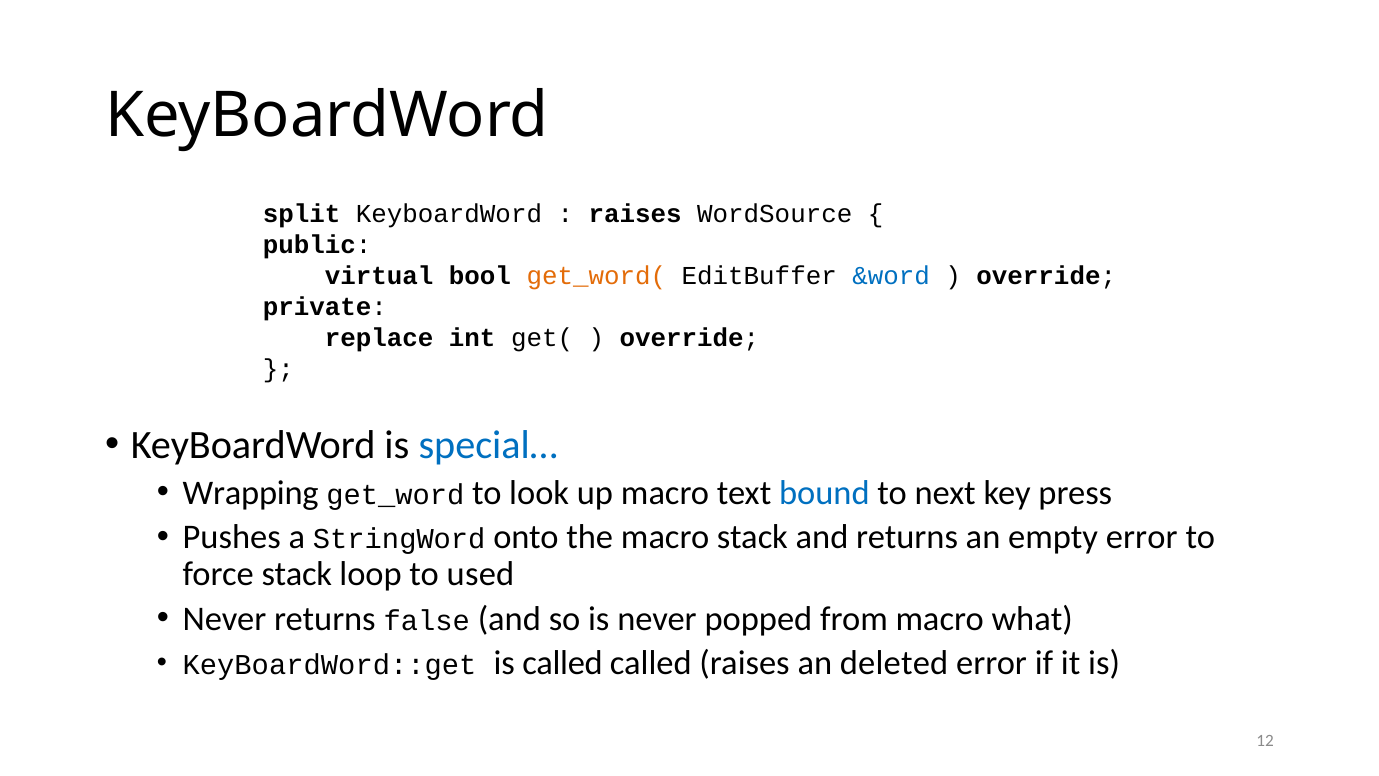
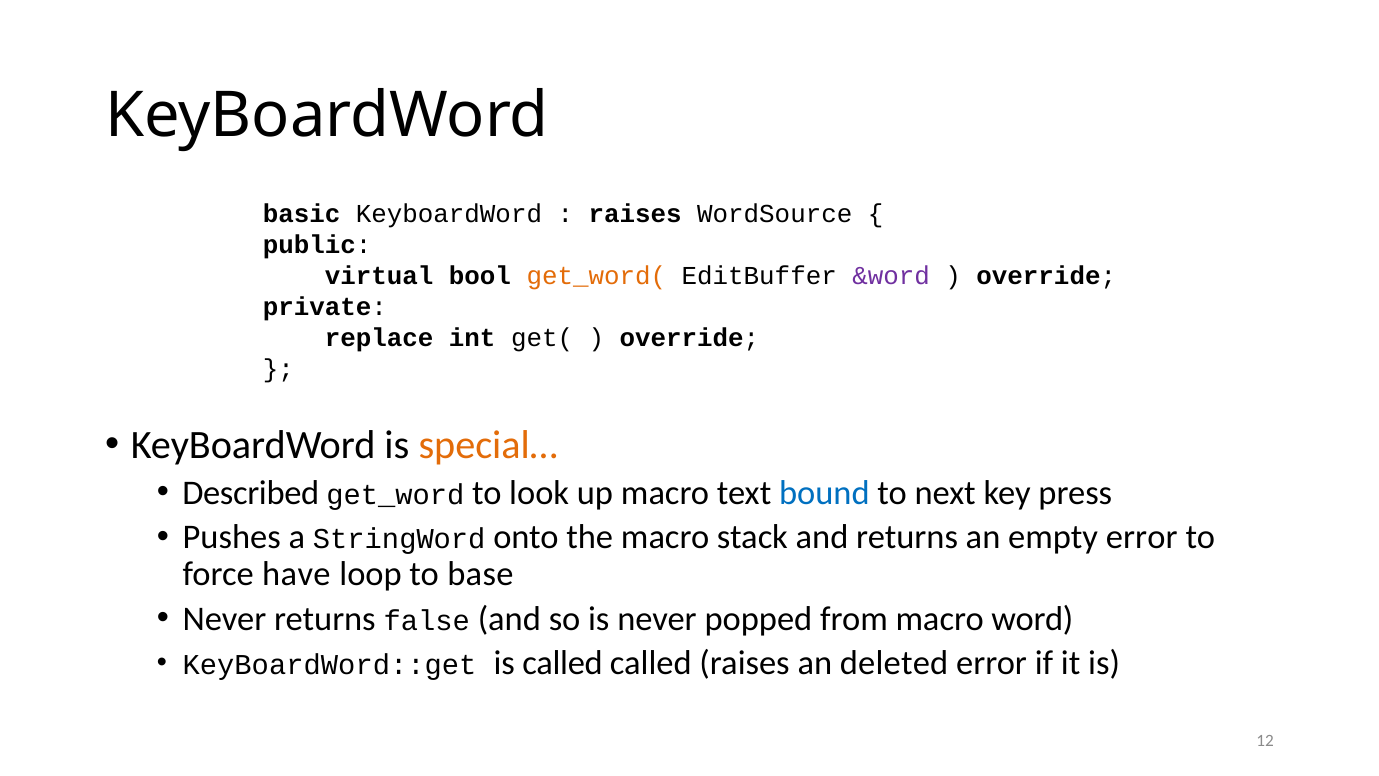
split: split -> basic (302, 214)
&word colour: blue -> purple (891, 276)
special… colour: blue -> orange (488, 445)
Wrapping: Wrapping -> Described (251, 493)
force stack: stack -> have (296, 574)
used: used -> base (480, 574)
what: what -> word (1032, 619)
